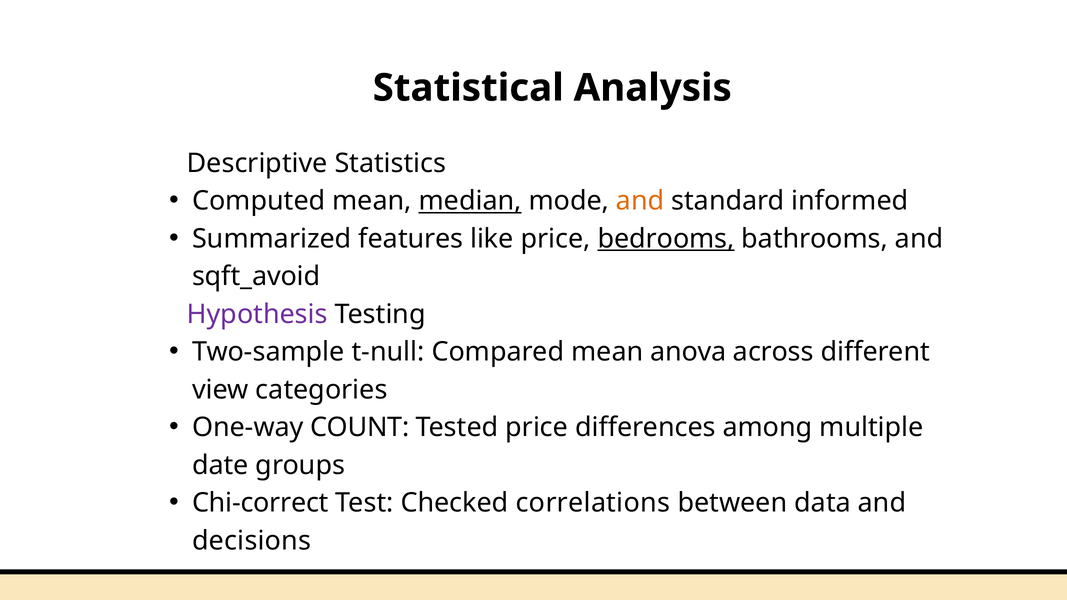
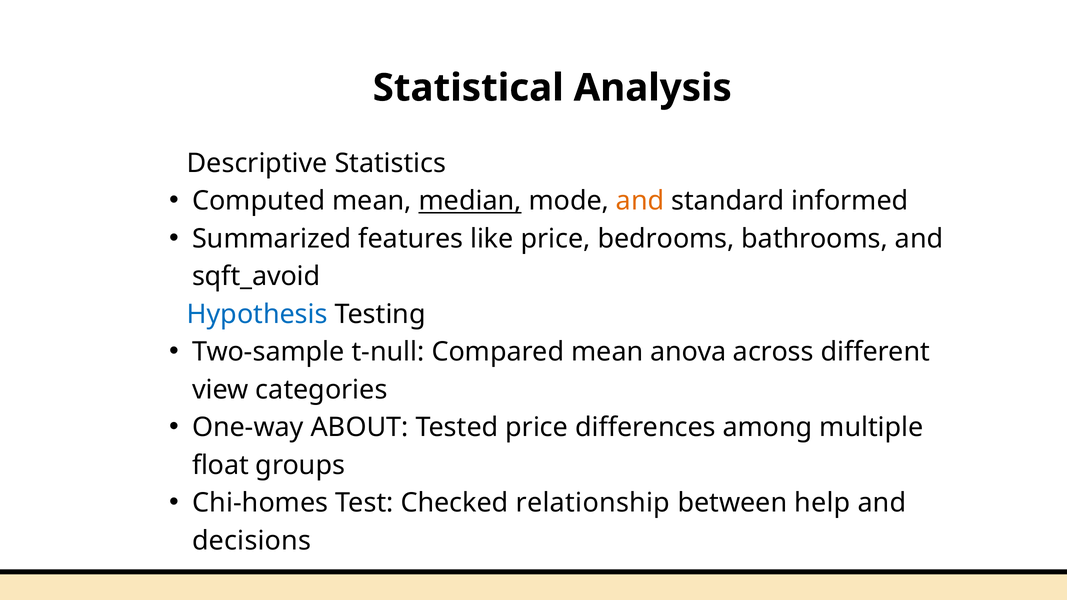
bedrooms underline: present -> none (666, 239)
Hypothesis colour: purple -> blue (257, 314)
COUNT: COUNT -> ABOUT (360, 428)
date: date -> float (220, 465)
Chi-correct: Chi-correct -> Chi-homes (260, 503)
correlations: correlations -> relationship (593, 503)
data: data -> help (822, 503)
